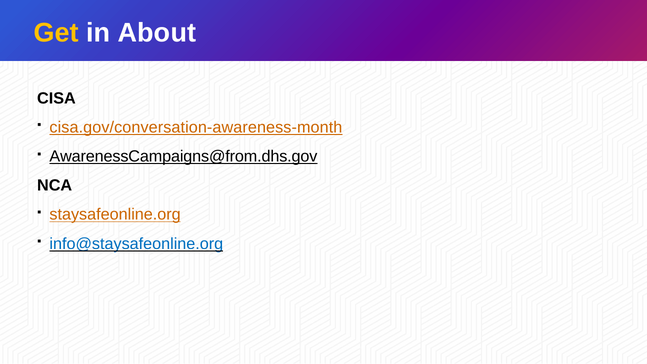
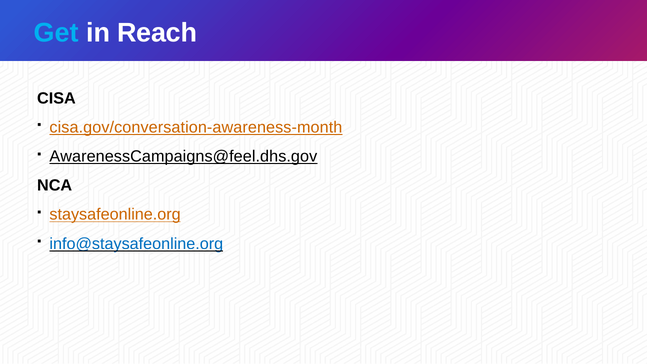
Get colour: yellow -> light blue (56, 33)
About: About -> Reach (157, 33)
AwarenessCampaigns@from.dhs.gov: AwarenessCampaigns@from.dhs.gov -> AwarenessCampaigns@feel.dhs.gov (183, 156)
